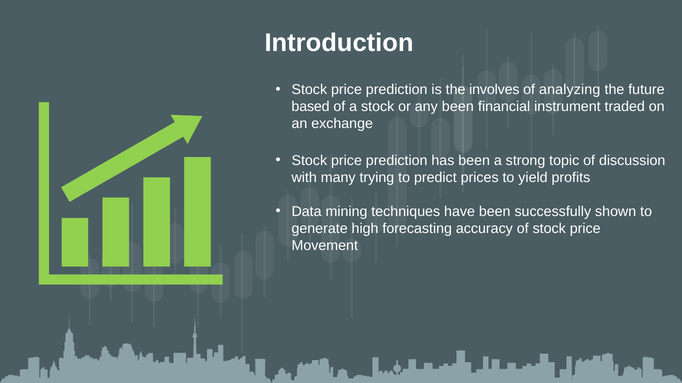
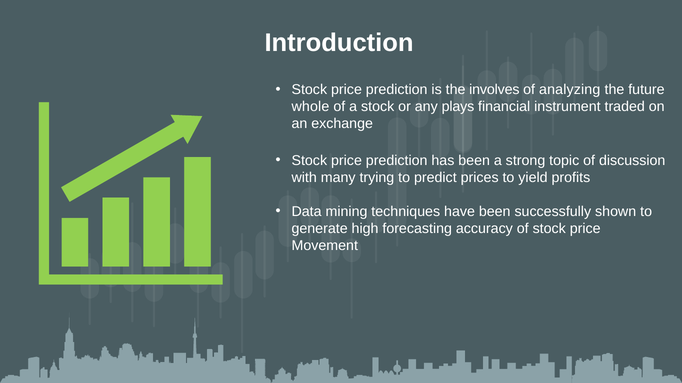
based: based -> whole (310, 107)
any been: been -> plays (458, 107)
